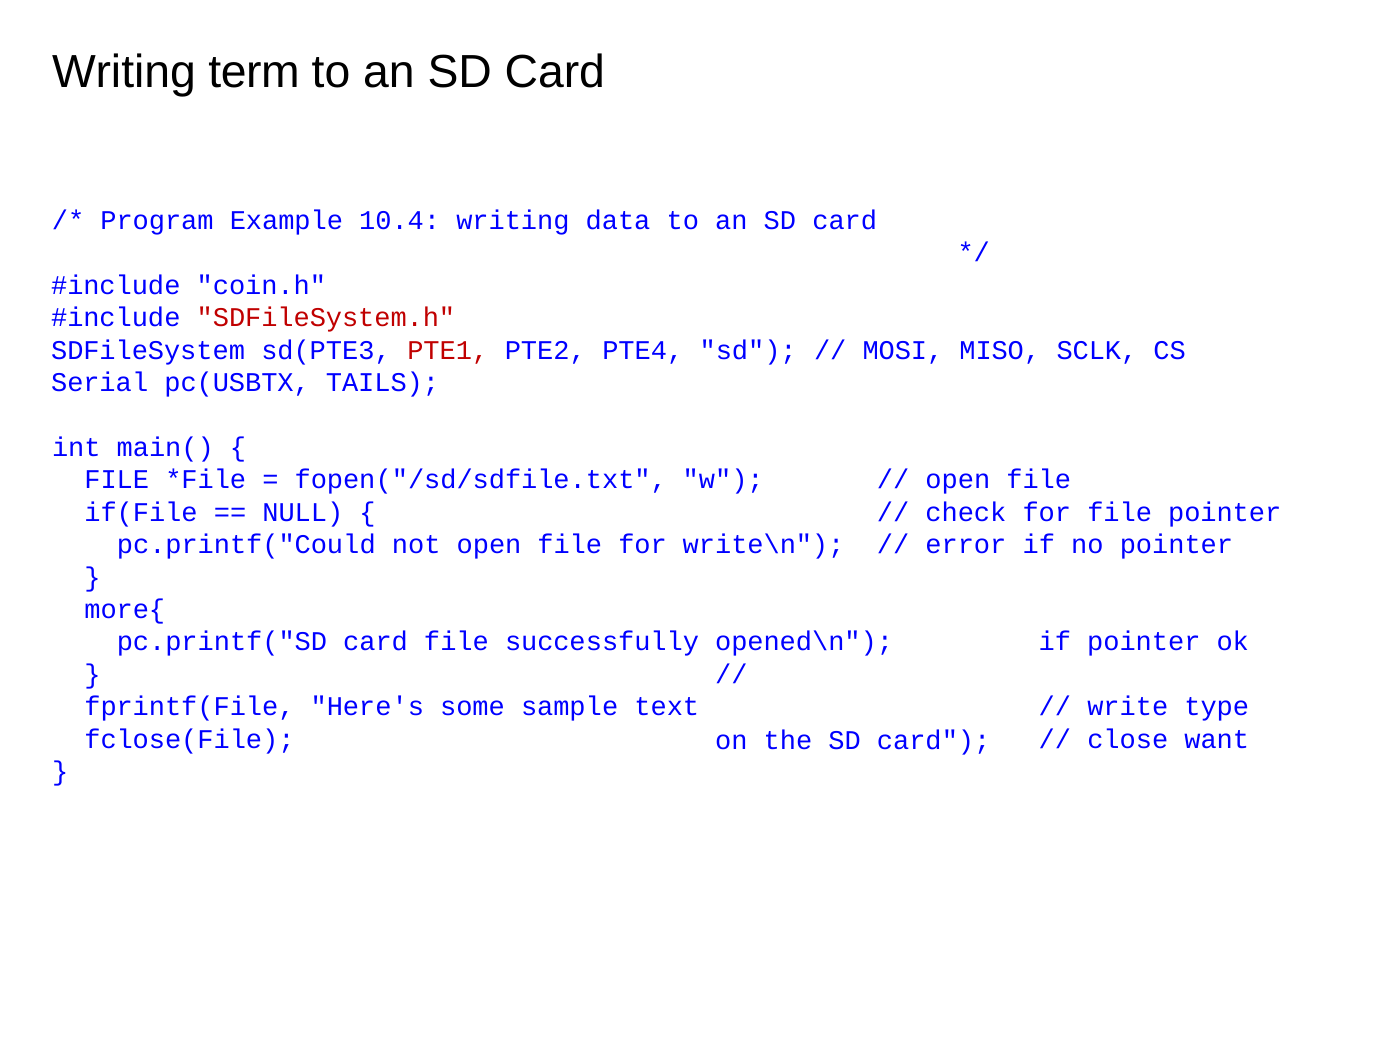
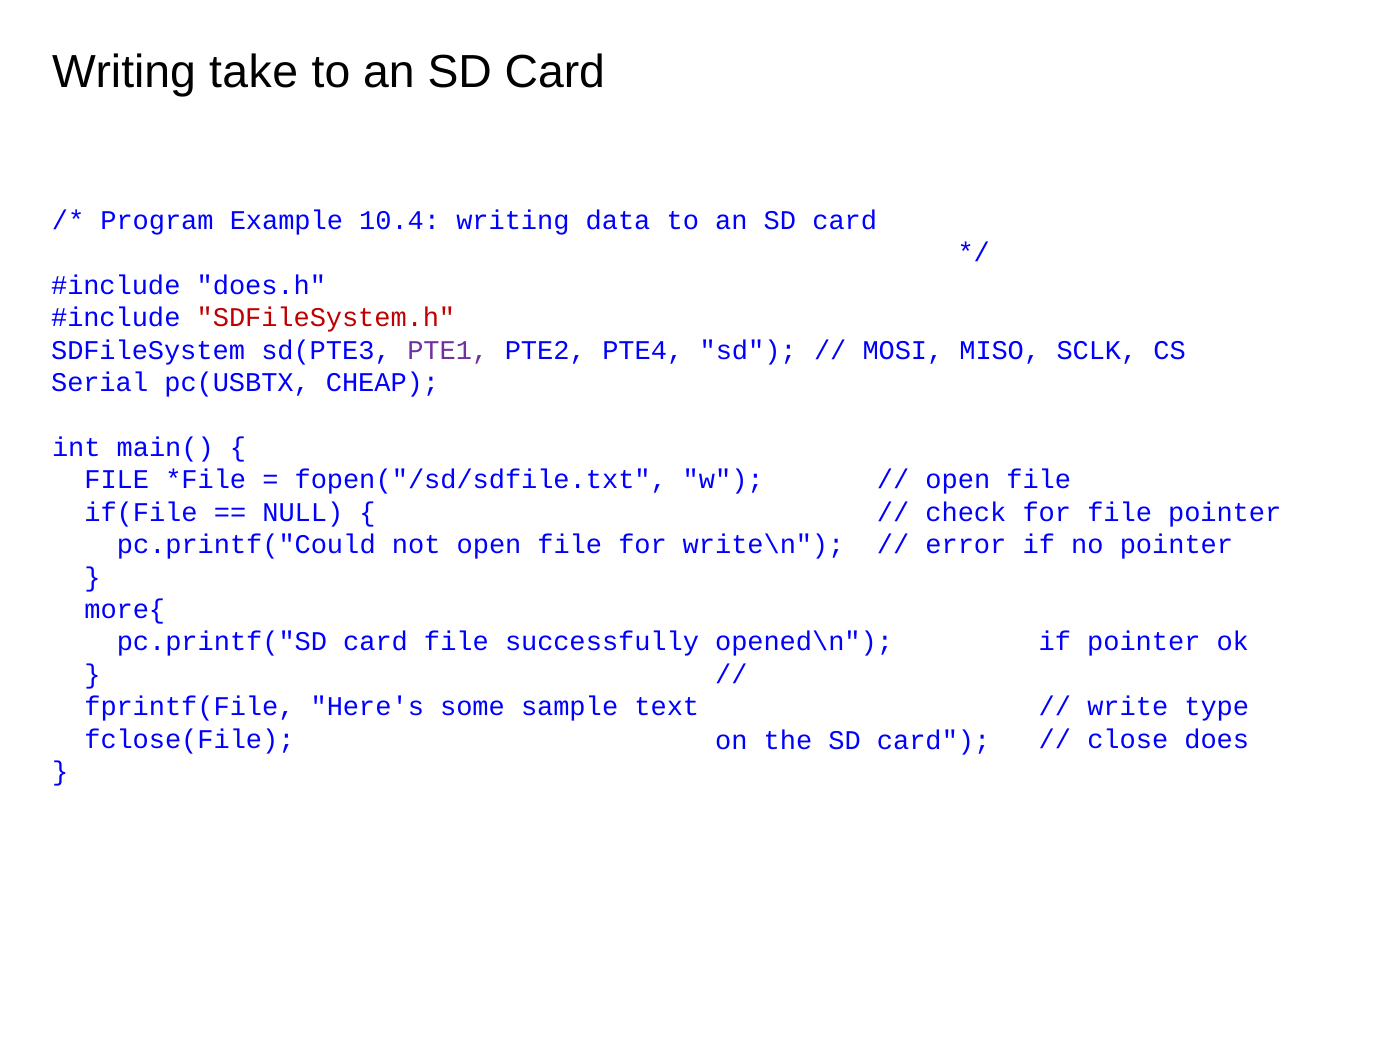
term: term -> take (254, 72)
coin.h: coin.h -> does.h (261, 285)
PTE1 colour: red -> purple (448, 350)
TAILS: TAILS -> CHEAP (383, 382)
want: want -> does (1217, 739)
